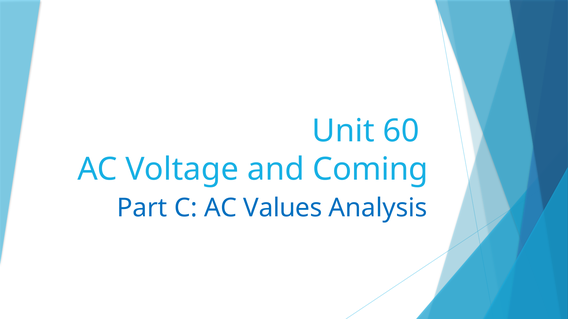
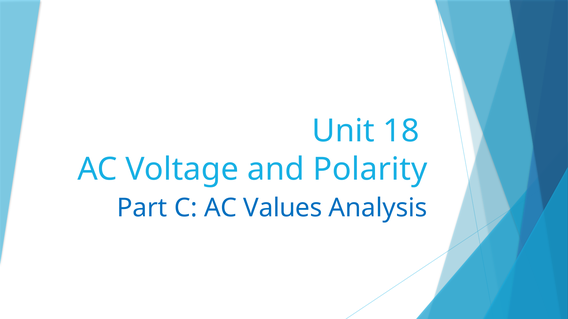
60: 60 -> 18 (401, 131)
Coming: Coming -> Polarity (370, 170)
